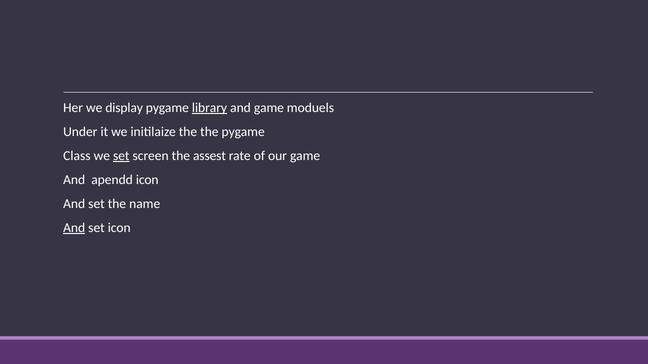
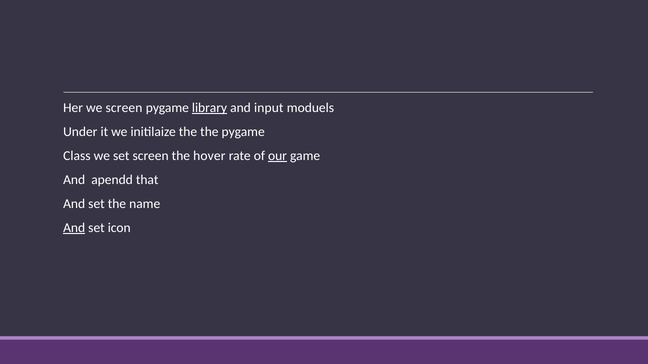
we display: display -> screen (124, 108)
and game: game -> input (269, 108)
set underline: present -> none (121, 156)
assest: assest -> hover (209, 156)
our underline: none -> present (277, 156)
apendd icon: icon -> that (147, 180)
